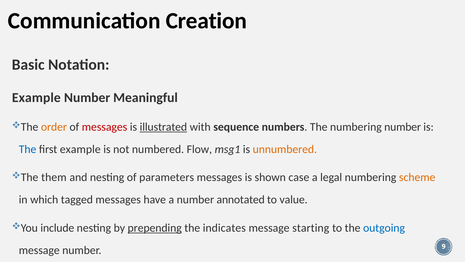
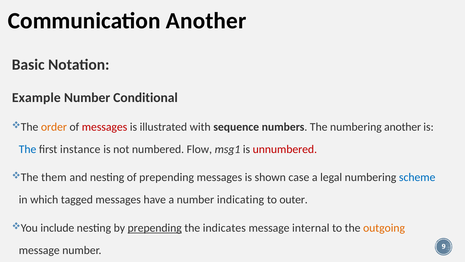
Communication Creation: Creation -> Another (206, 21)
Meaningful: Meaningful -> Conditional (146, 98)
illustrated underline: present -> none (163, 127)
numbering number: number -> another (403, 127)
first example: example -> instance (80, 149)
unnumbered colour: orange -> red (285, 149)
of parameters: parameters -> prepending (167, 177)
scheme colour: orange -> blue (417, 177)
annotated: annotated -> indicating (241, 199)
value: value -> outer (294, 199)
starting: starting -> internal (311, 228)
outgoing colour: blue -> orange (384, 228)
